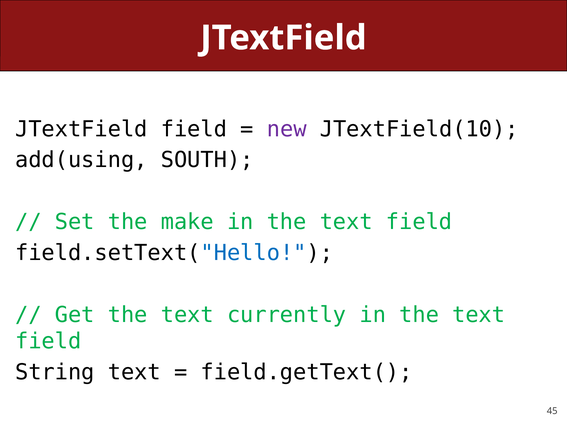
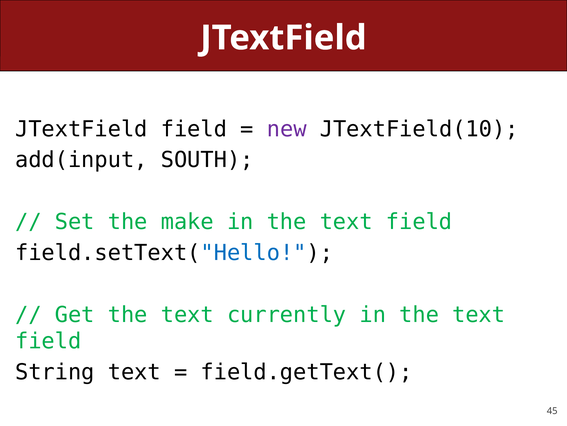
add(using: add(using -> add(input (81, 160)
